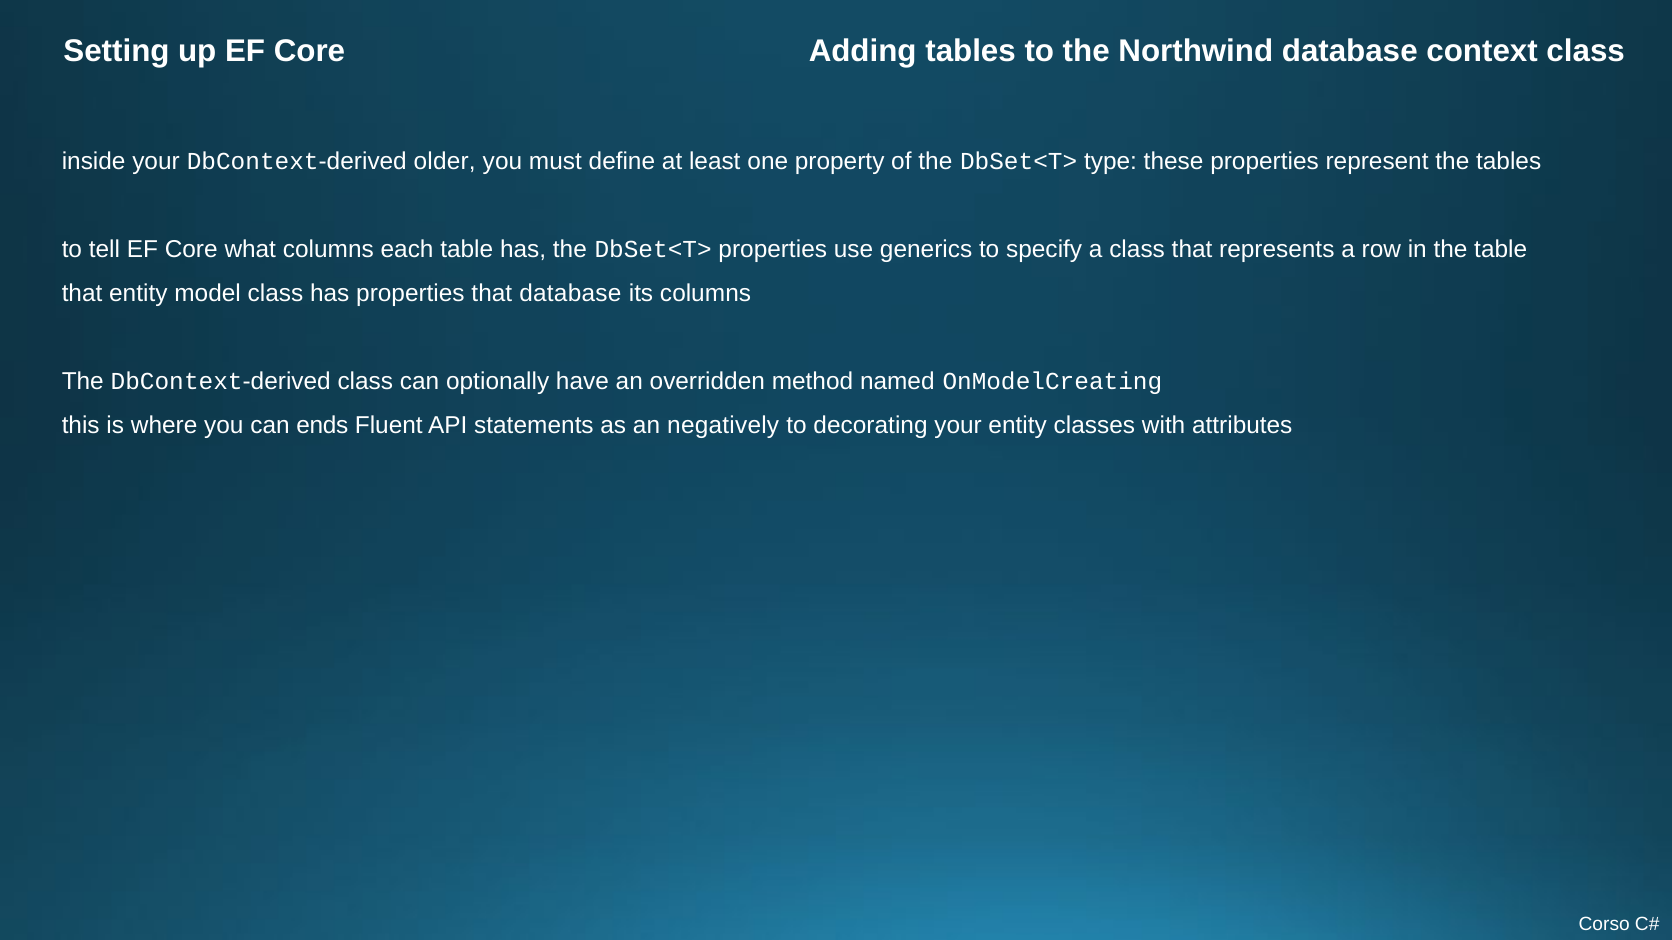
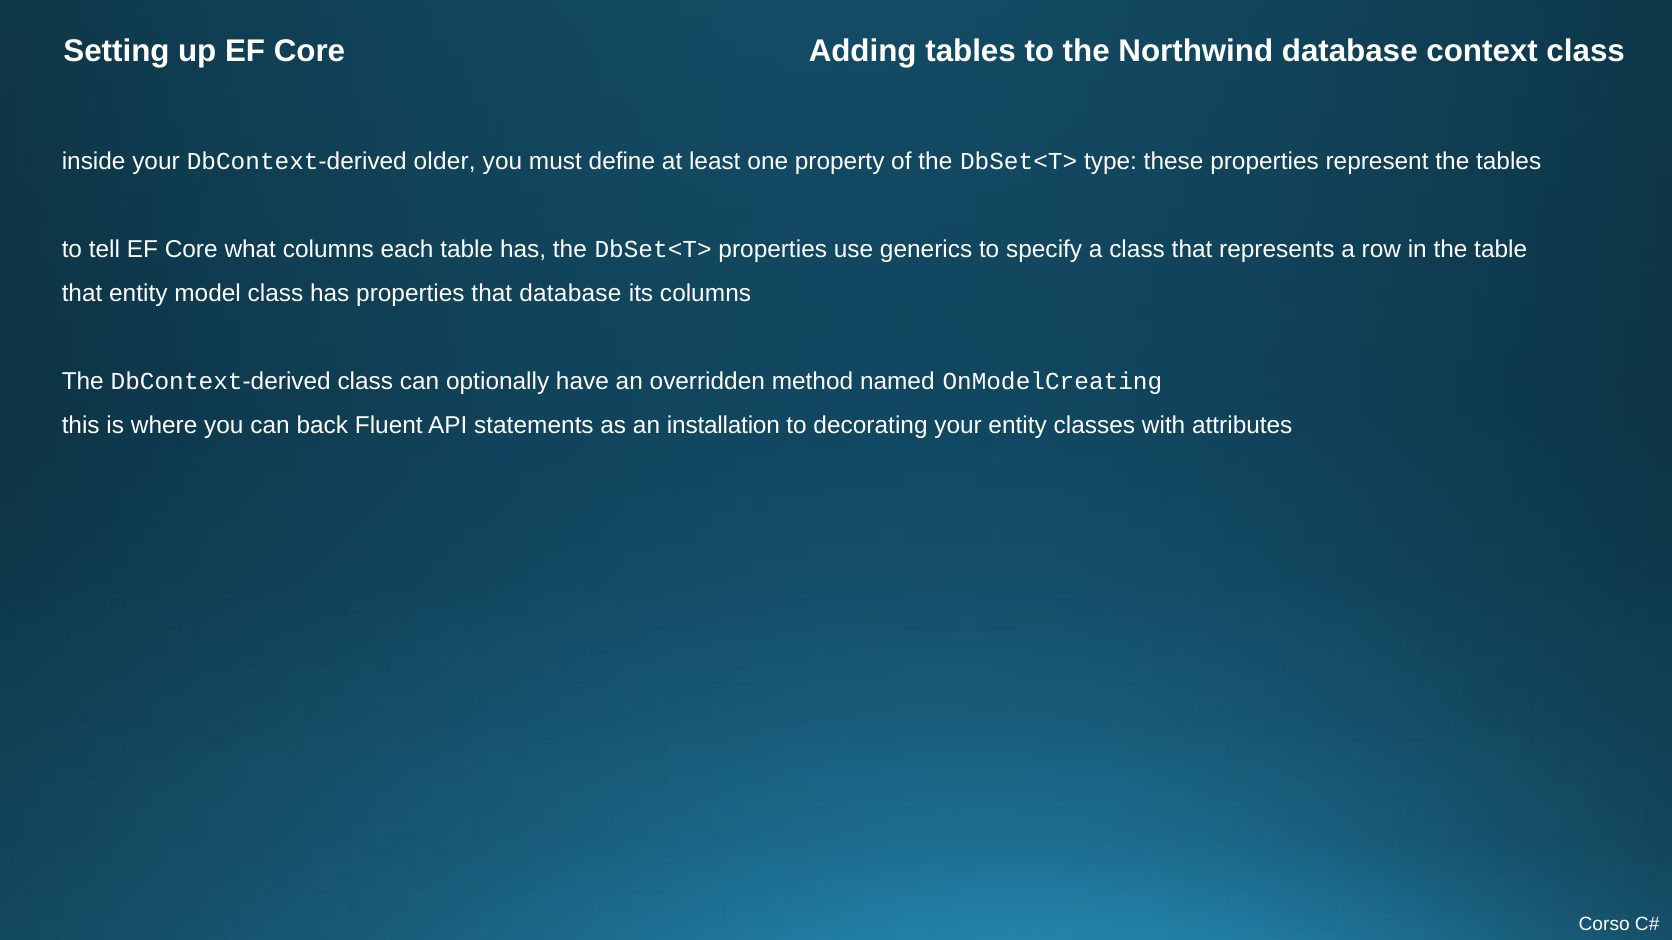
ends: ends -> back (322, 425)
negatively: negatively -> installation (723, 425)
